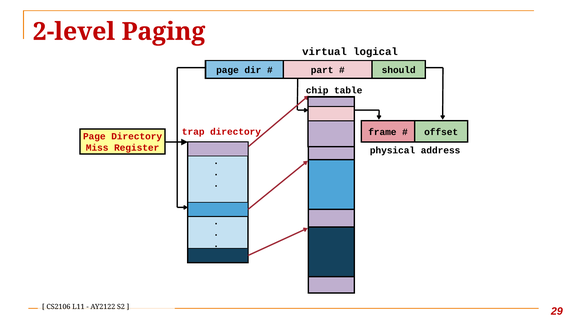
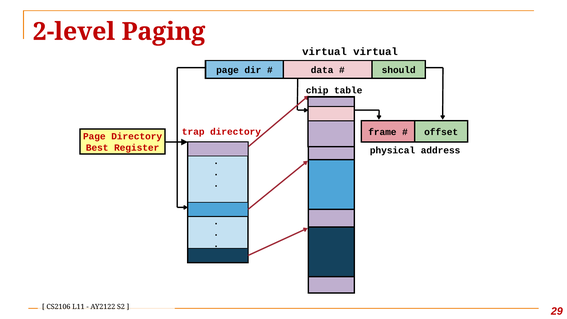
virtual logical: logical -> virtual (376, 52)
part: part -> data (322, 70)
Miss: Miss -> Best (97, 148)
